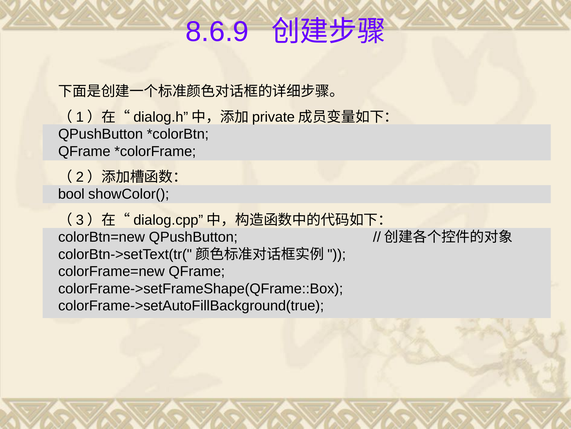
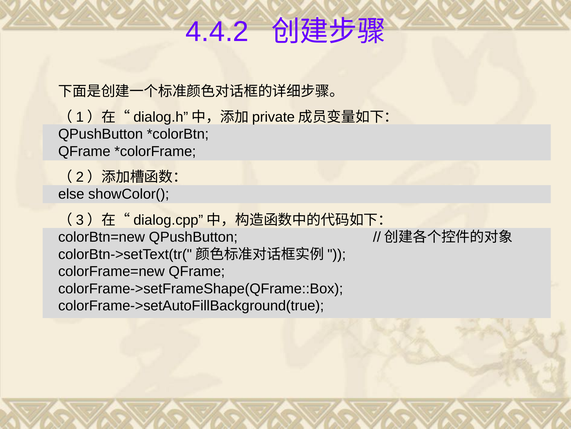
8.6.9: 8.6.9 -> 4.4.2 (217, 32)
bool: bool -> else (71, 194)
